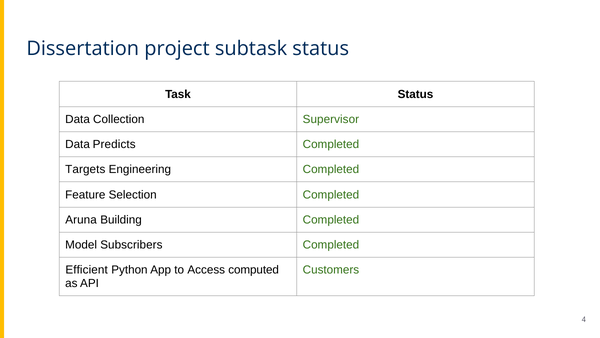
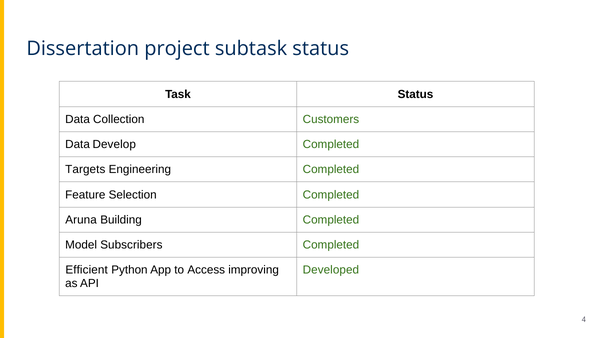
Supervisor: Supervisor -> Customers (331, 119)
Predicts: Predicts -> Develop (114, 144)
computed: computed -> improving (254, 270)
Customers: Customers -> Developed (331, 270)
